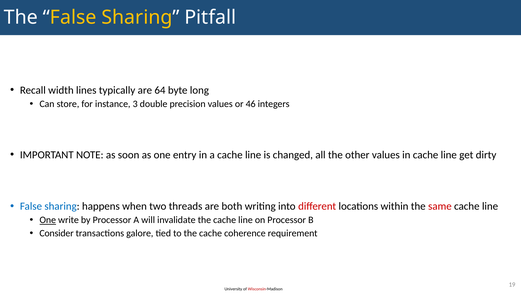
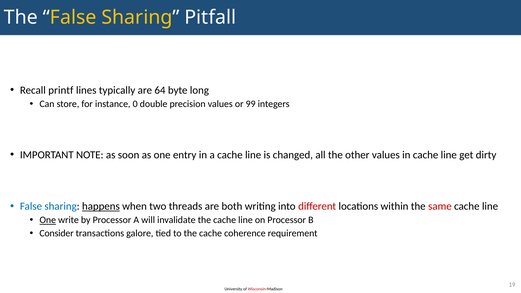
width: width -> printf (61, 90)
3: 3 -> 0 (135, 104)
46: 46 -> 99 (251, 104)
happens underline: none -> present (101, 206)
